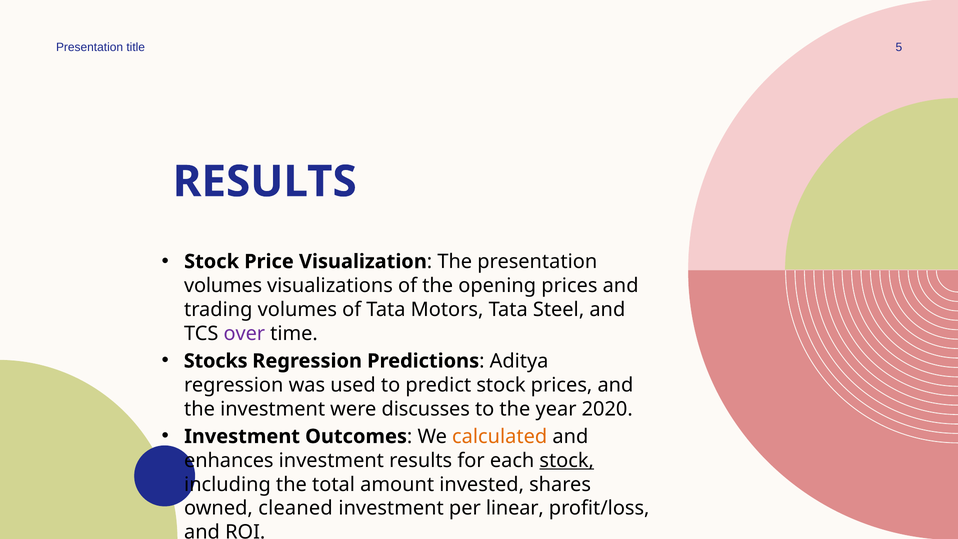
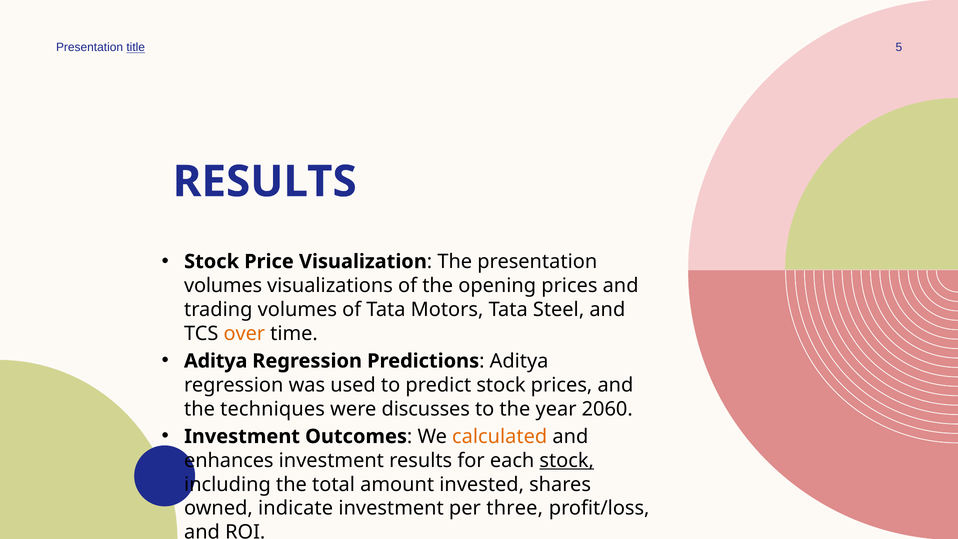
title underline: none -> present (136, 48)
over colour: purple -> orange (244, 333)
Stocks: Stocks -> Aditya (216, 361)
the investment: investment -> techniques (273, 409)
2020: 2020 -> 2060 (607, 409)
cleaned: cleaned -> indicate (296, 508)
linear: linear -> three (515, 508)
